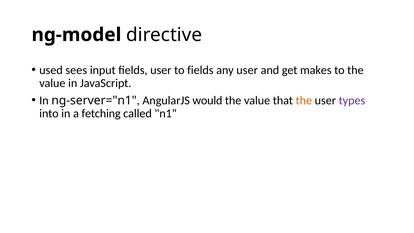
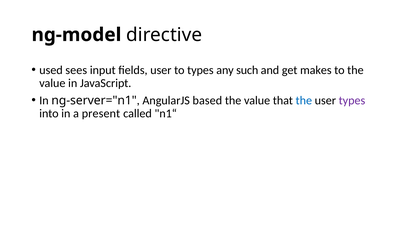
to fields: fields -> types (200, 70)
any user: user -> such (247, 70)
would: would -> based (207, 100)
the colour: orange -> blue (304, 100)
fetching: fetching -> present (101, 113)
